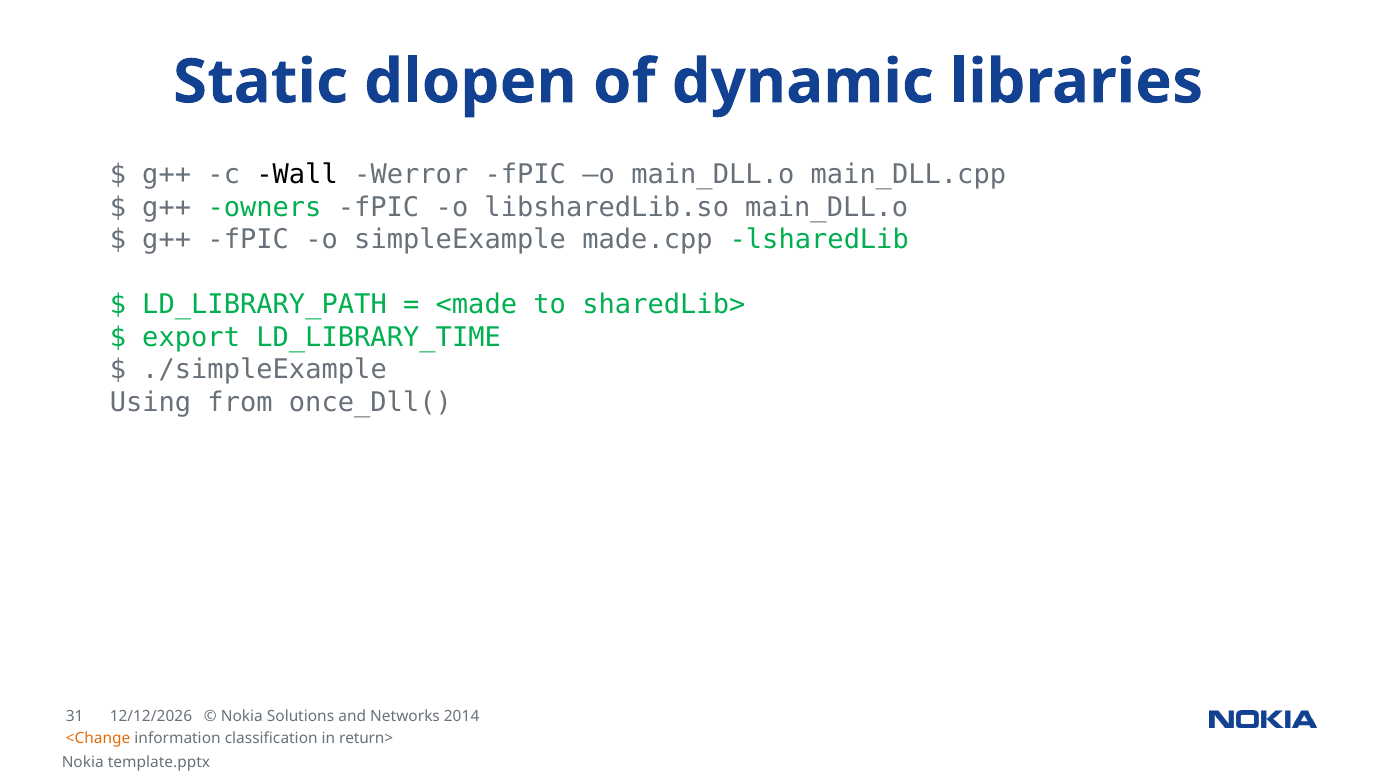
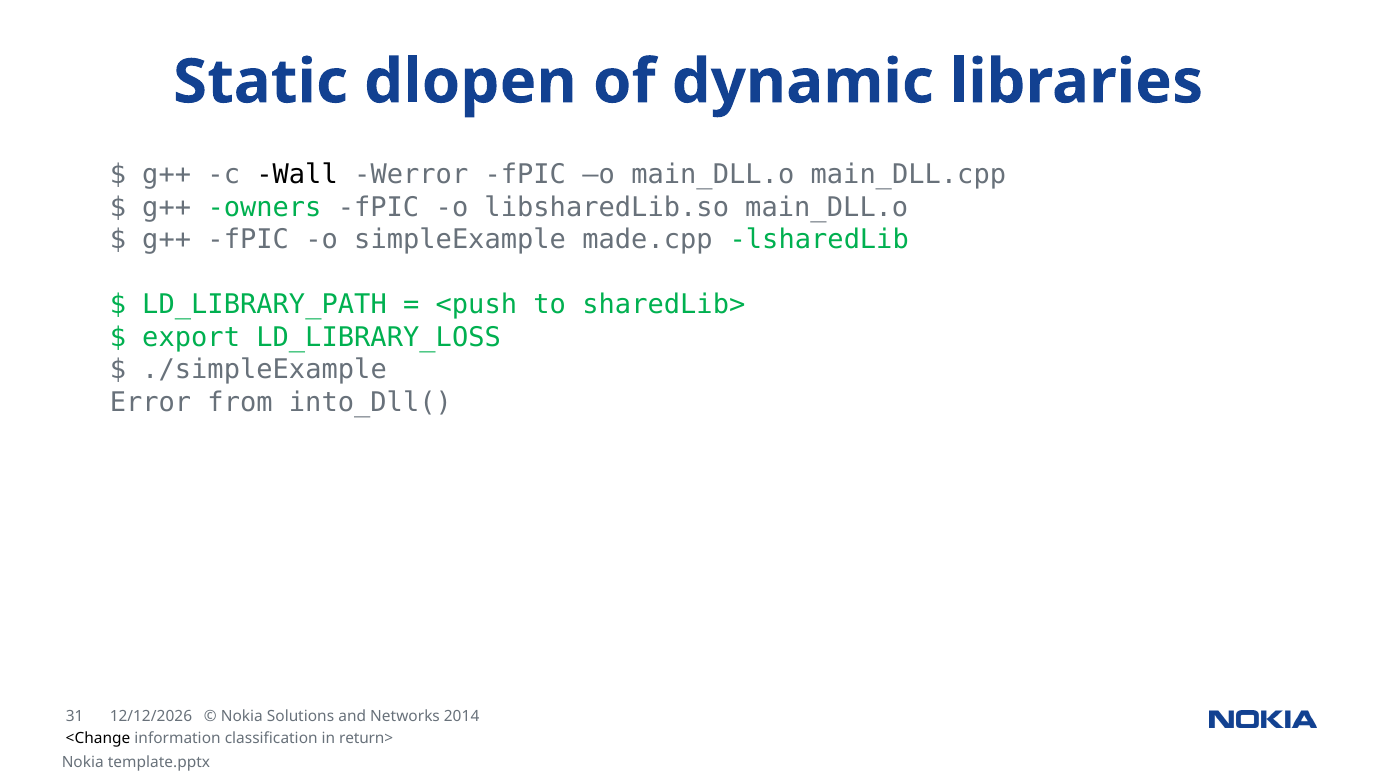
<made: <made -> <push (476, 305)
LD_LIBRARY_TIME: LD_LIBRARY_TIME -> LD_LIBRARY_LOSS (379, 337)
Using: Using -> Error (150, 402)
once_Dll(: once_Dll( -> into_Dll( (370, 402)
<Change colour: orange -> black (98, 738)
